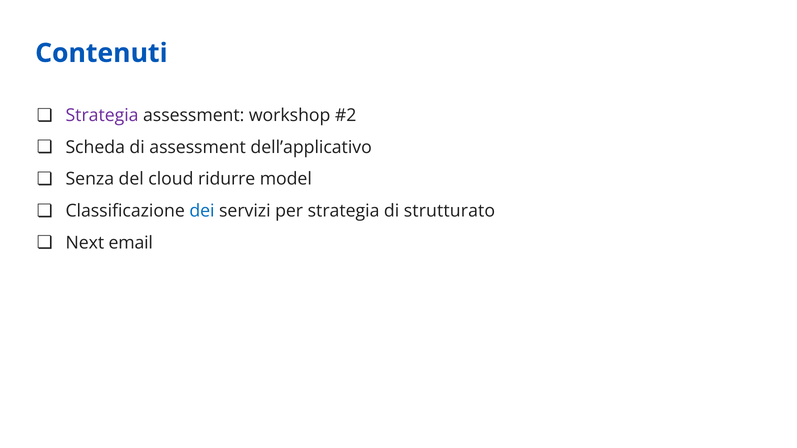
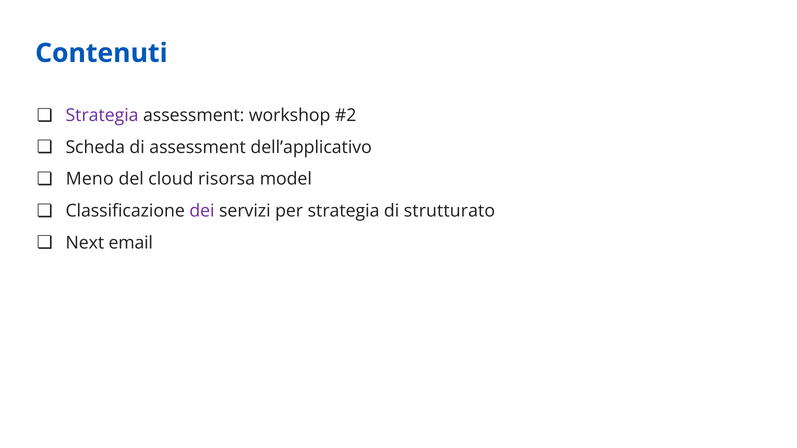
Senza: Senza -> Meno (90, 179)
ridurre: ridurre -> risorsa (227, 179)
dei colour: blue -> purple (202, 211)
